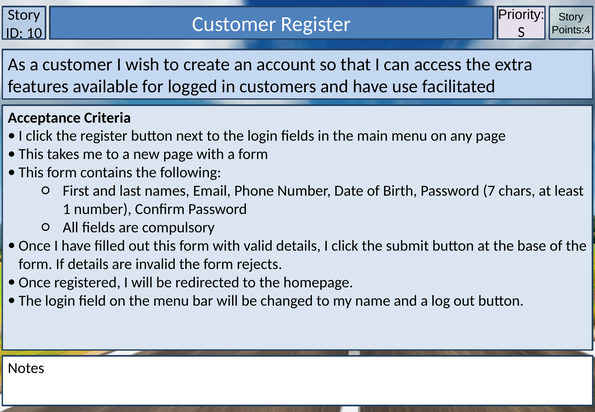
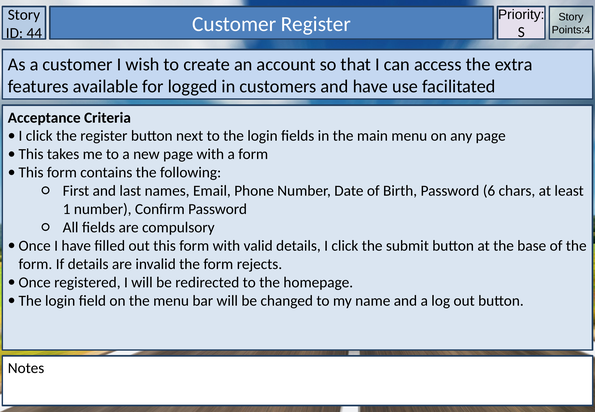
10: 10 -> 44 (34, 33)
7: 7 -> 6 (489, 191)
